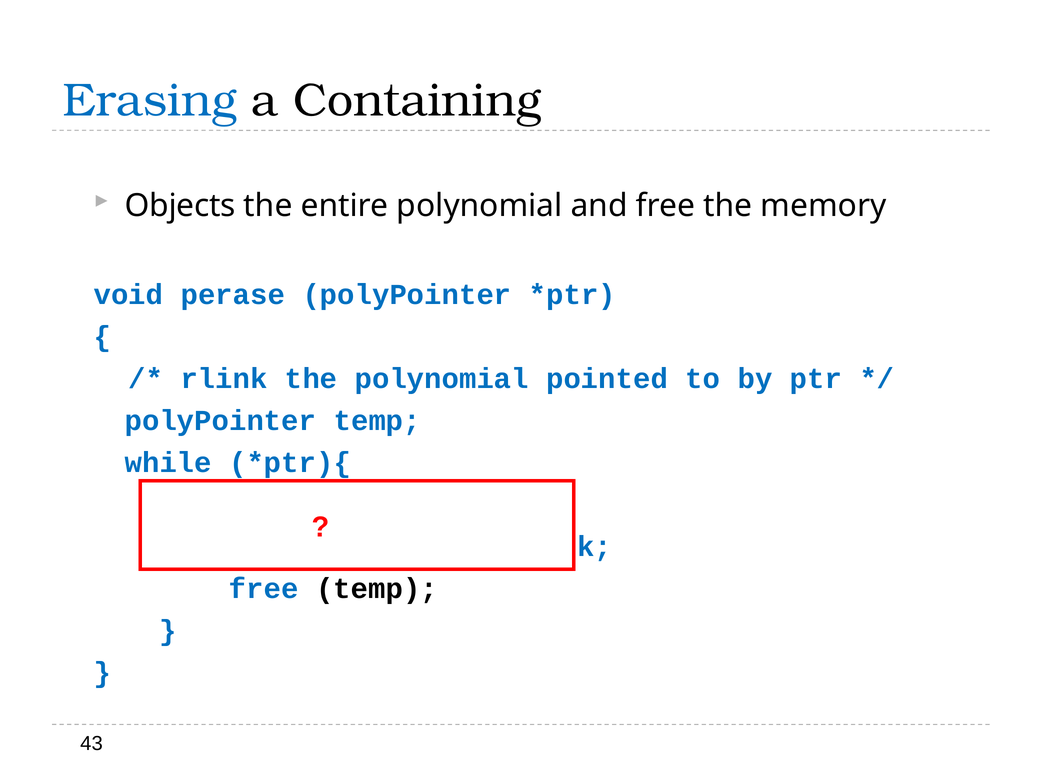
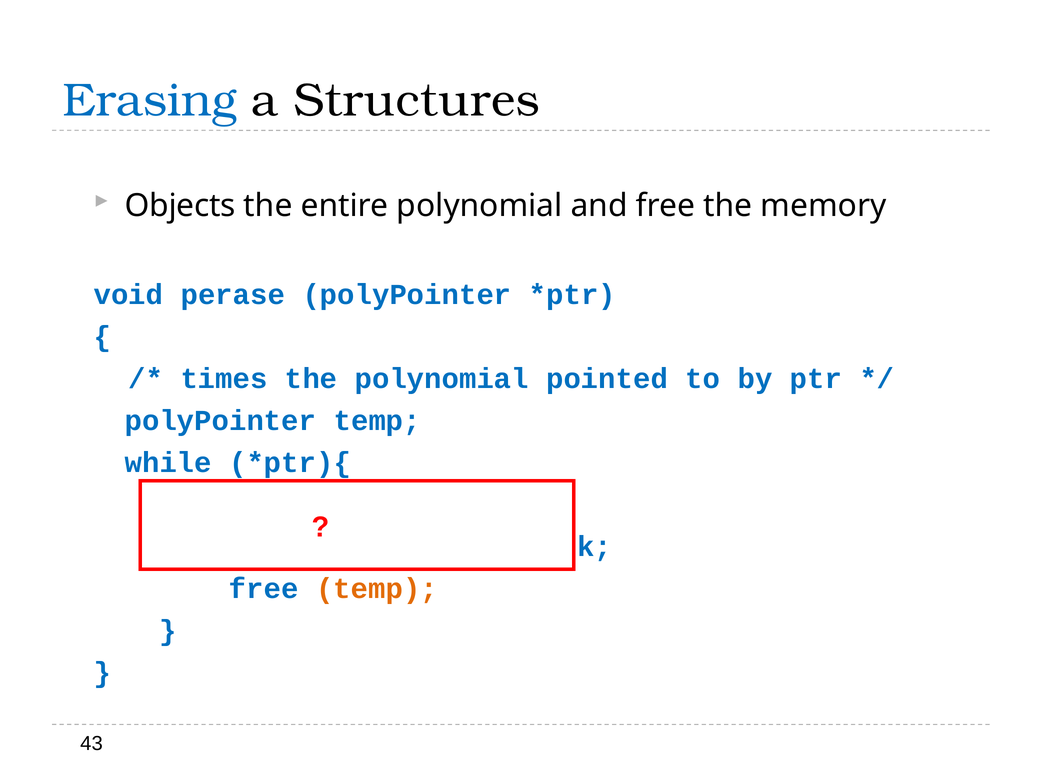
Containing: Containing -> Structures (417, 100)
rlink: rlink -> times (224, 378)
temp colour: black -> orange (377, 588)
